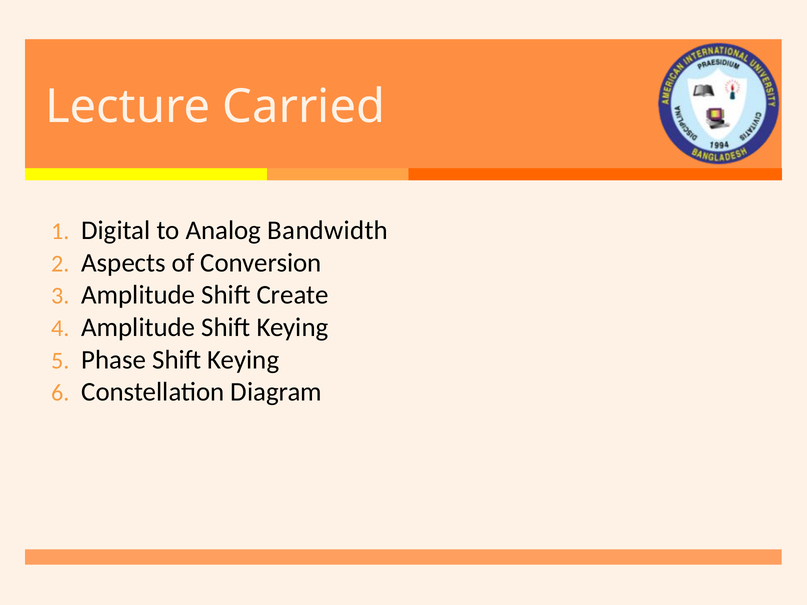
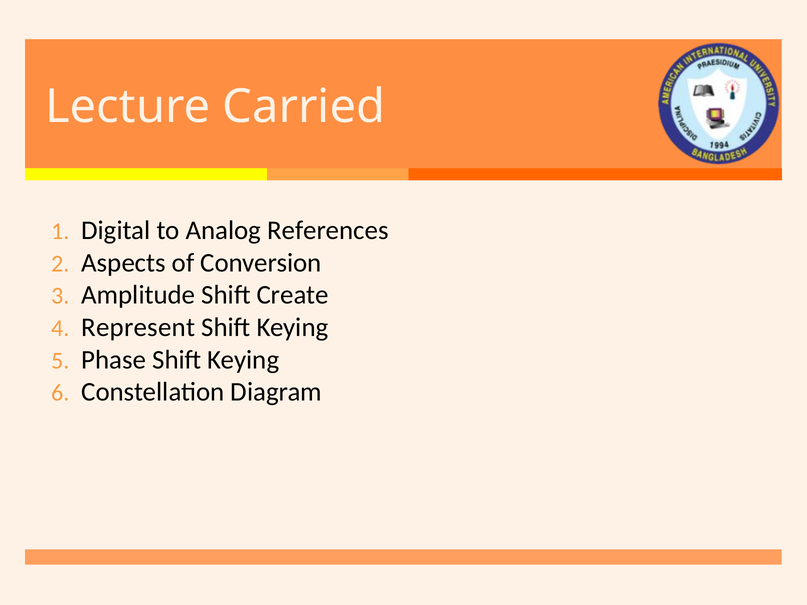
Bandwidth: Bandwidth -> References (328, 231)
Amplitude: Amplitude -> Represent (138, 328)
